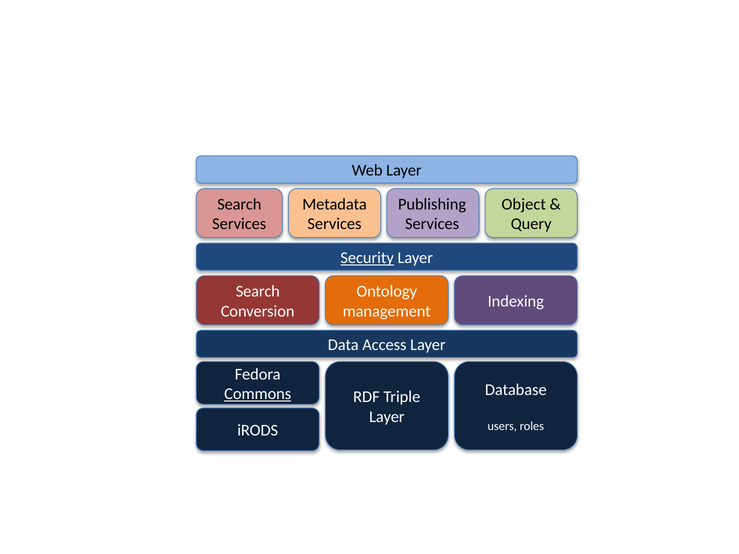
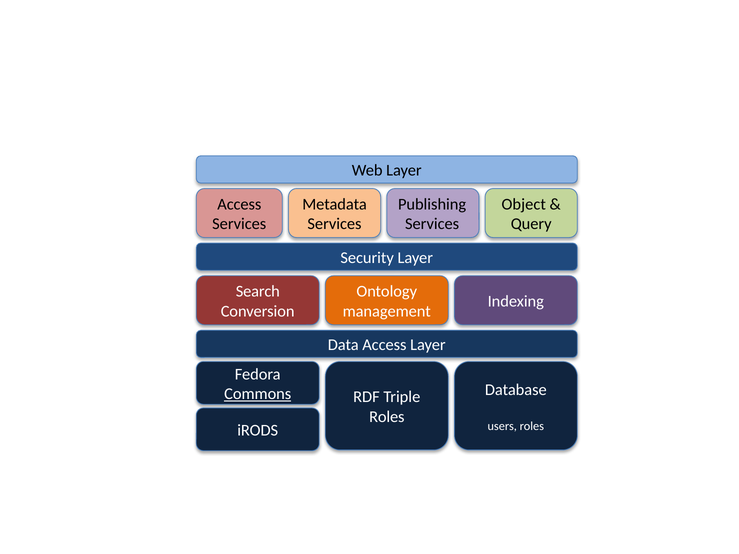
Search: Search -> Access (239, 204)
Security underline: present -> none (367, 258)
Layer: Layer -> Roles (387, 417)
